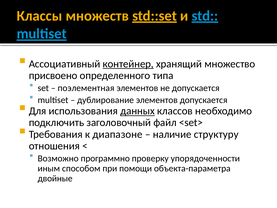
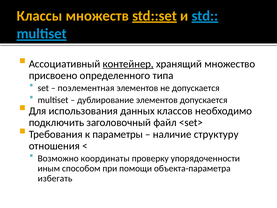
данных underline: present -> none (138, 111)
диапазоне: диапазоне -> параметры (118, 134)
программно: программно -> координаты (105, 158)
двойные: двойные -> избегать (55, 178)
